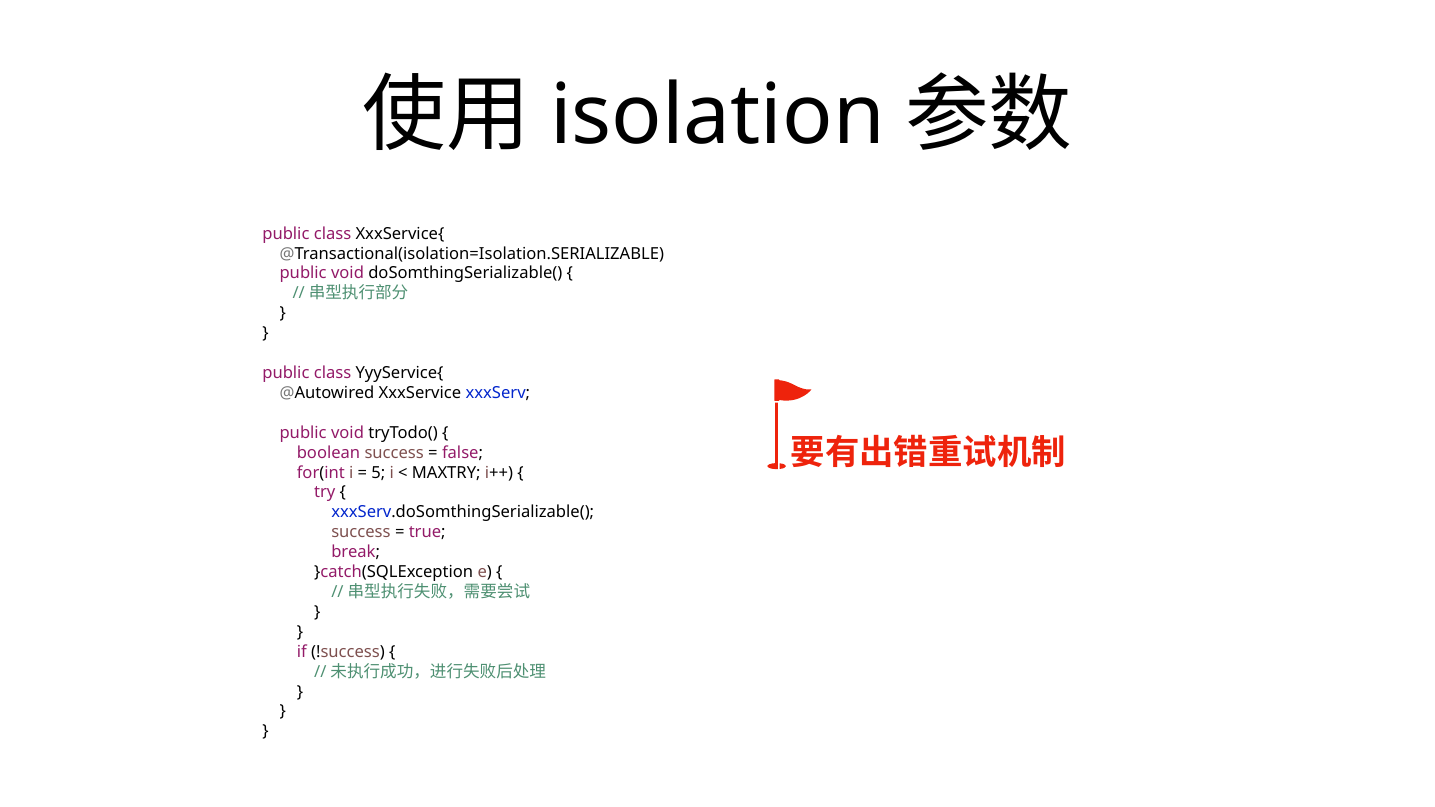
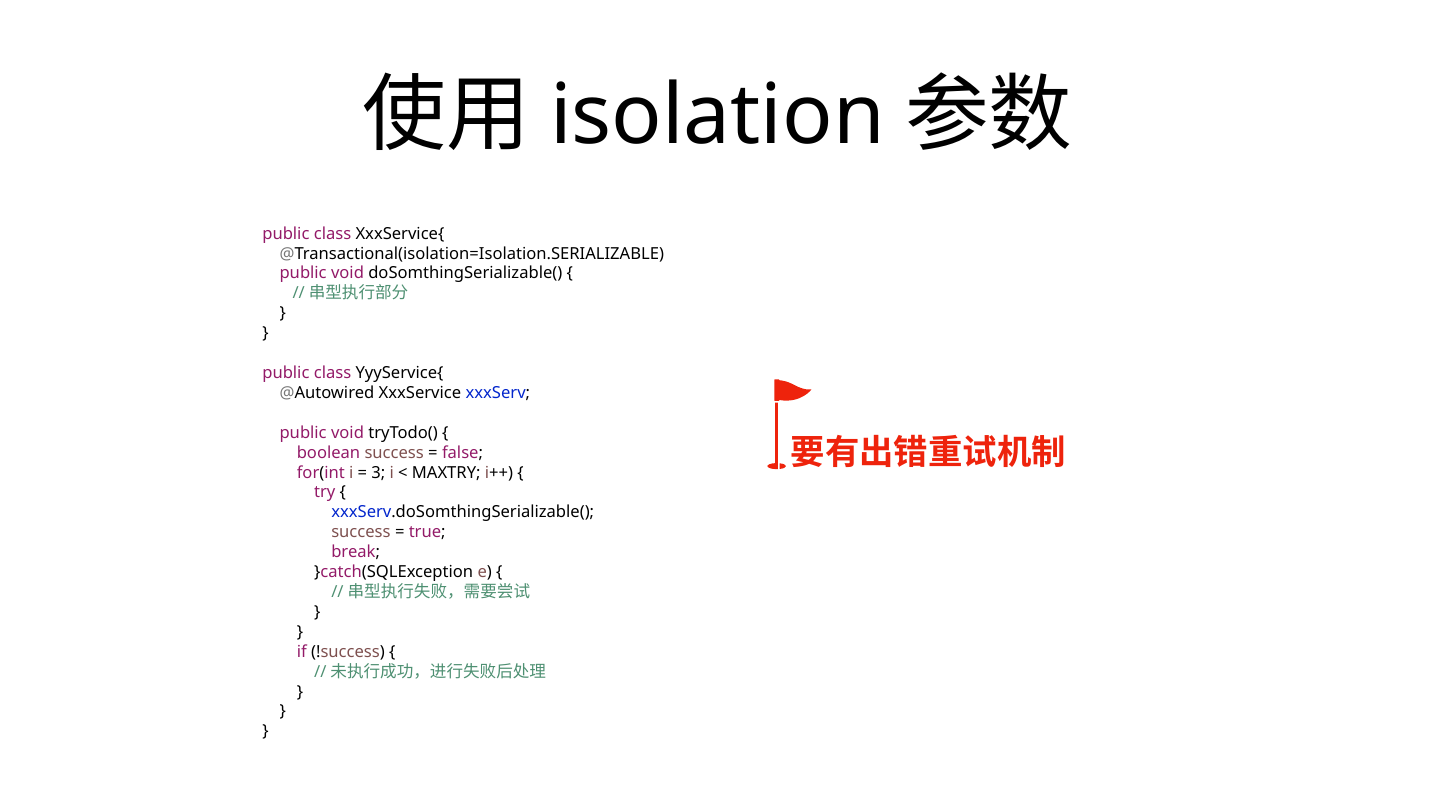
5: 5 -> 3 (378, 473)
